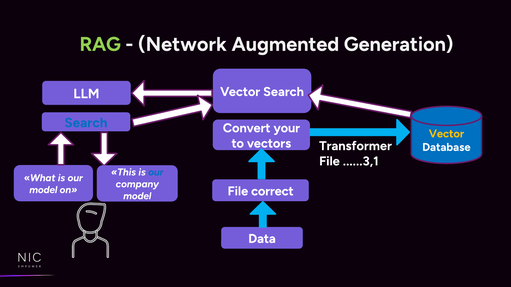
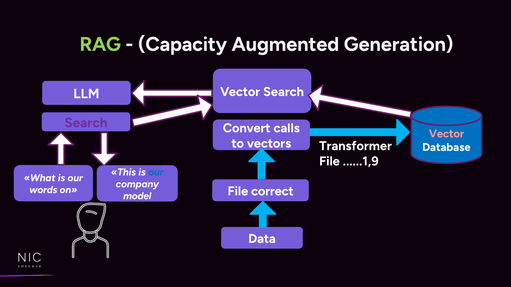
Network: Network -> Capacity (183, 44)
Search colour: blue -> purple (86, 123)
your: your -> calls (287, 128)
Vector colour: yellow -> pink (446, 134)
......3,1: ......3,1 -> ......1,9 (361, 161)
model: model -> words (43, 190)
